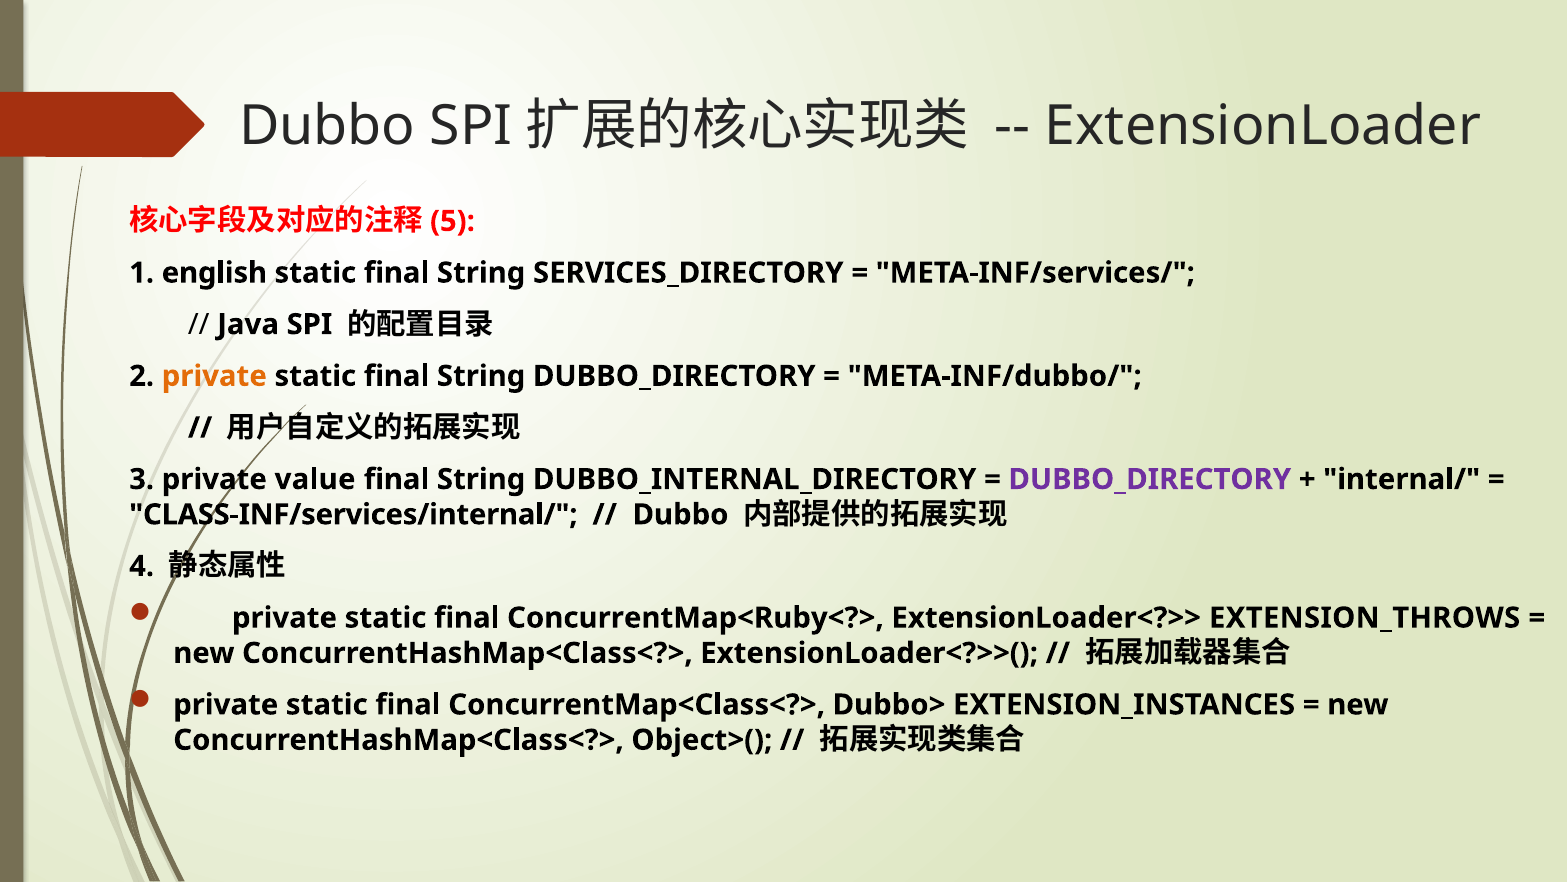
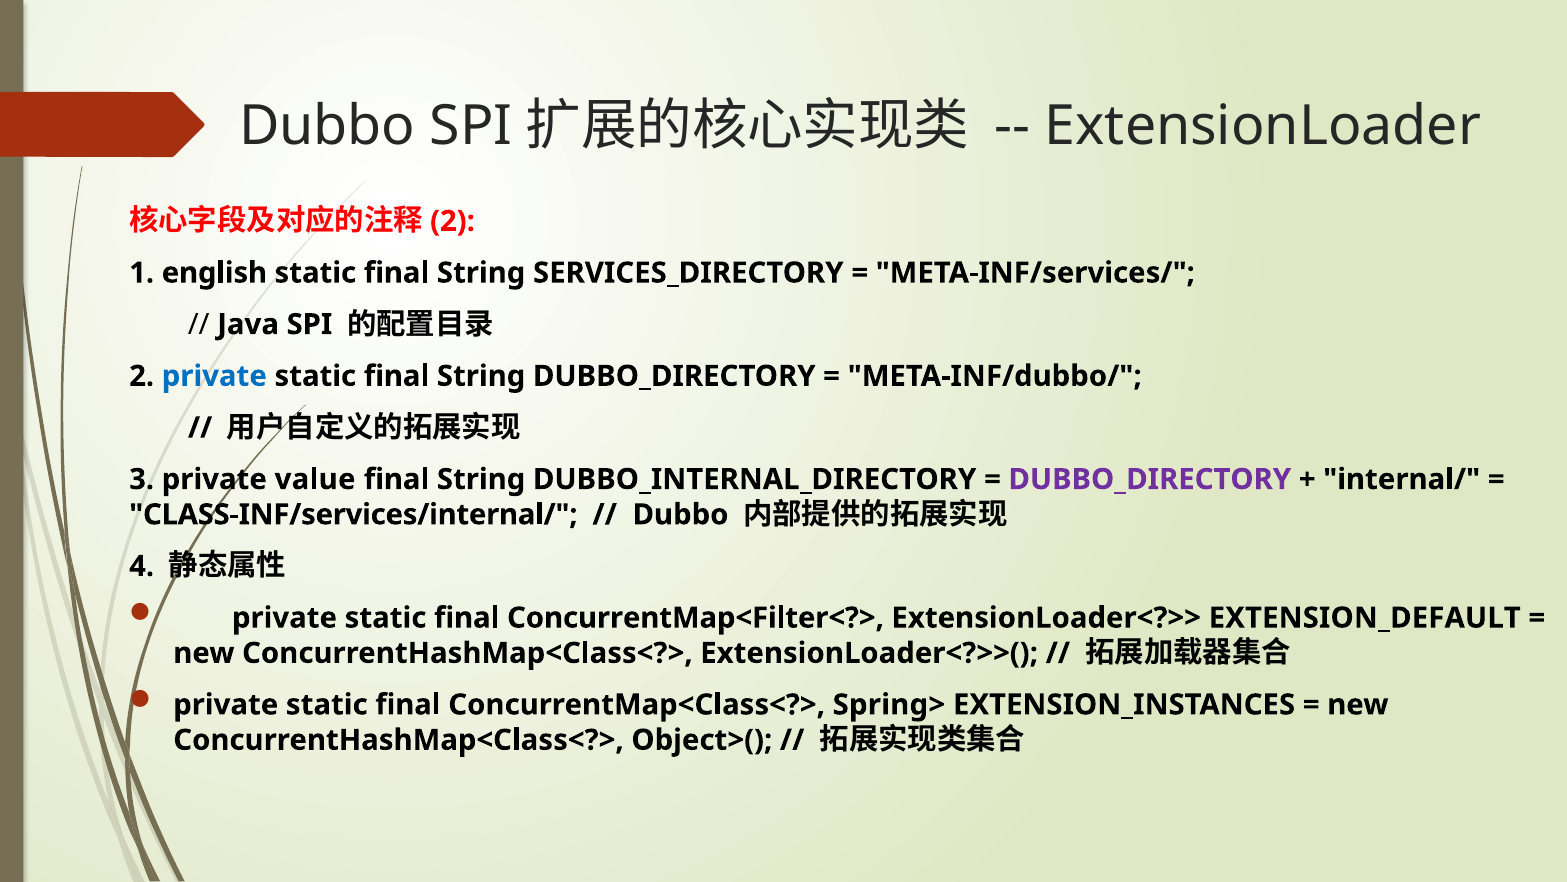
5: 5 -> 2 (452, 221)
private colour: orange -> blue (214, 376)
ConcurrentMap<Ruby<?>: ConcurrentMap<Ruby<?> -> ConcurrentMap<Filter<?> (695, 617)
EXTENSION_THROWS: EXTENSION_THROWS -> EXTENSION_DEFAULT (1365, 617)
Dubbo>: Dubbo> -> Spring> (889, 704)
